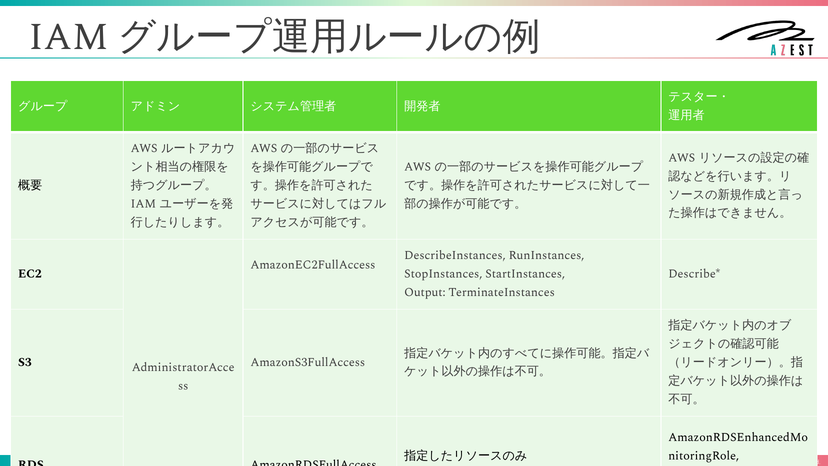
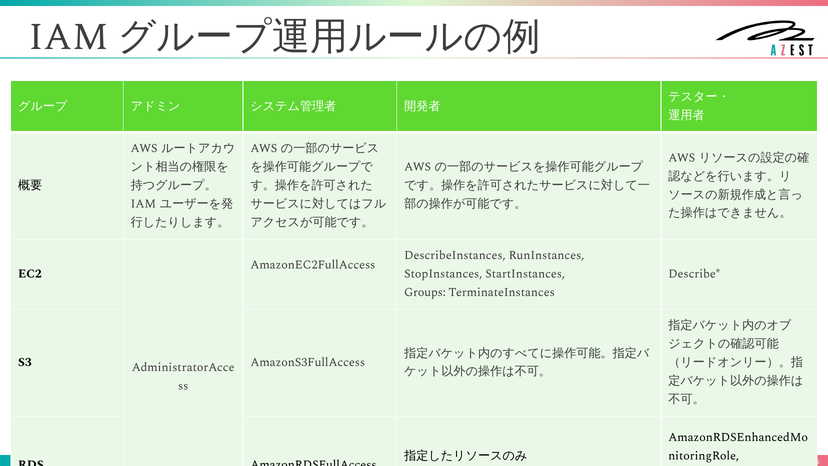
Output: Output -> Groups (425, 292)
